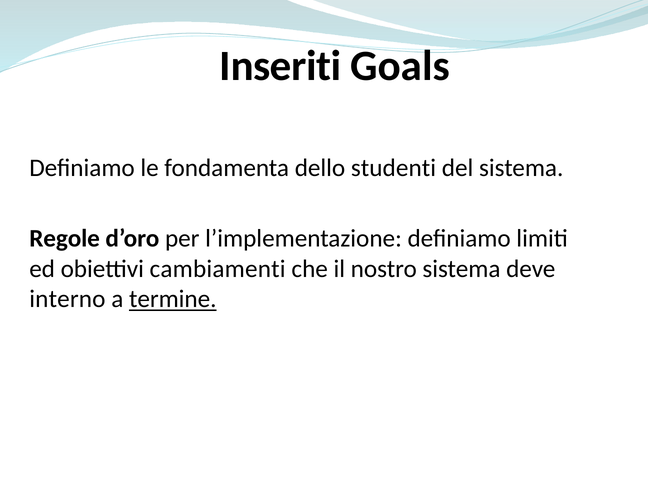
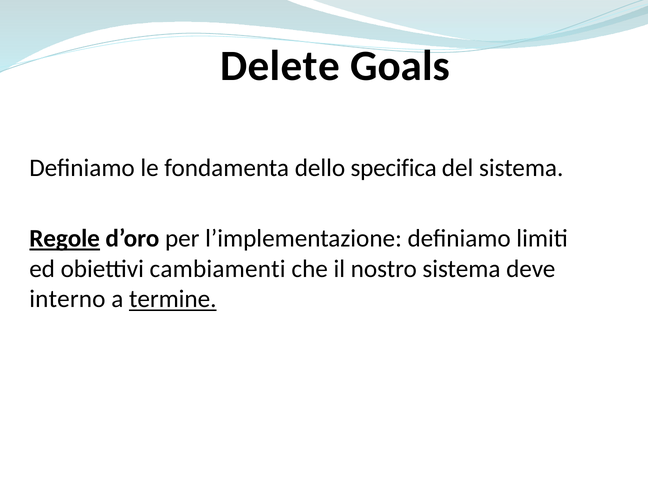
Inseriti: Inseriti -> Delete (280, 66)
studenti: studenti -> specifica (394, 168)
Regole underline: none -> present (65, 239)
